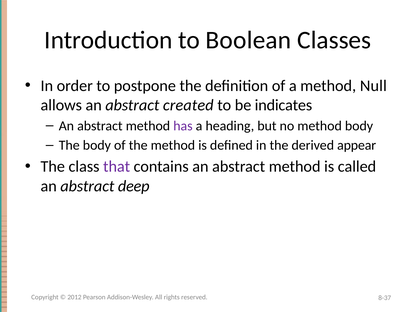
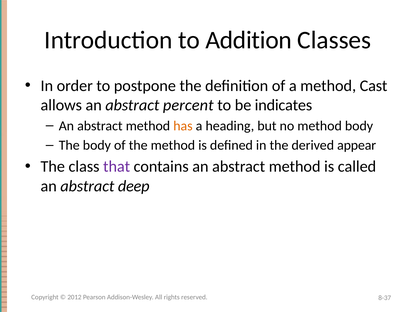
Boolean: Boolean -> Addition (249, 40)
Null: Null -> Cast (374, 86)
created: created -> percent (188, 105)
has colour: purple -> orange (183, 126)
